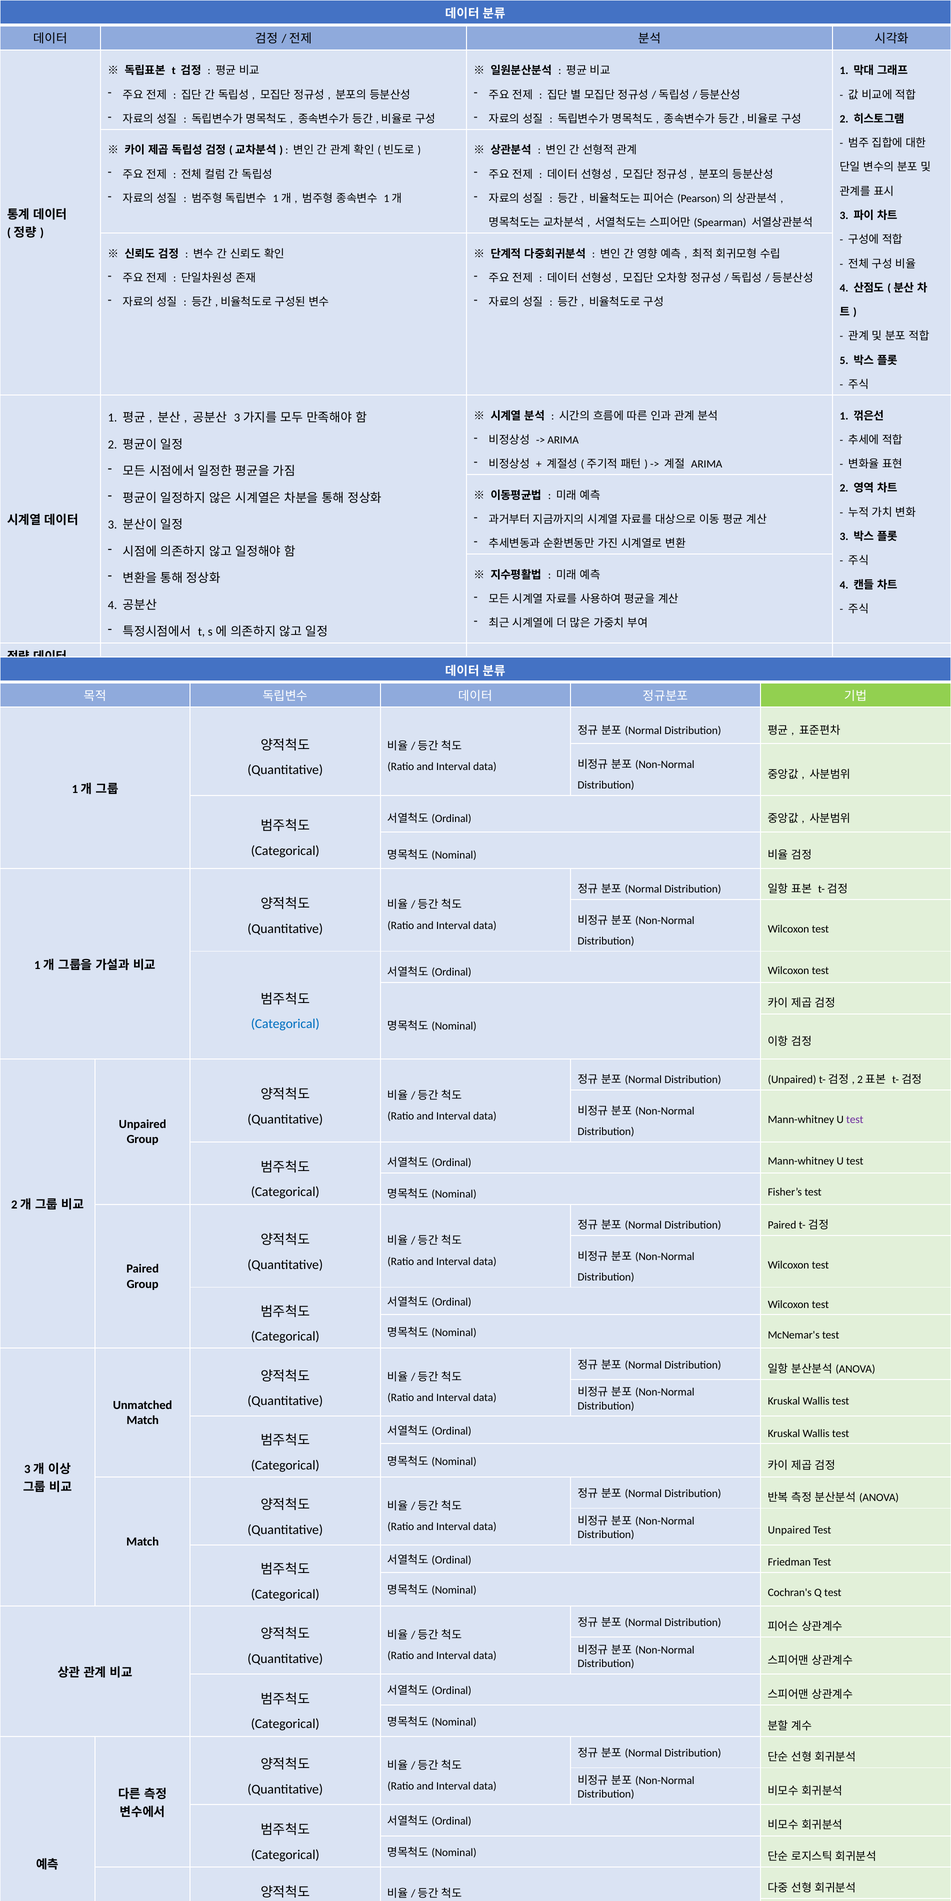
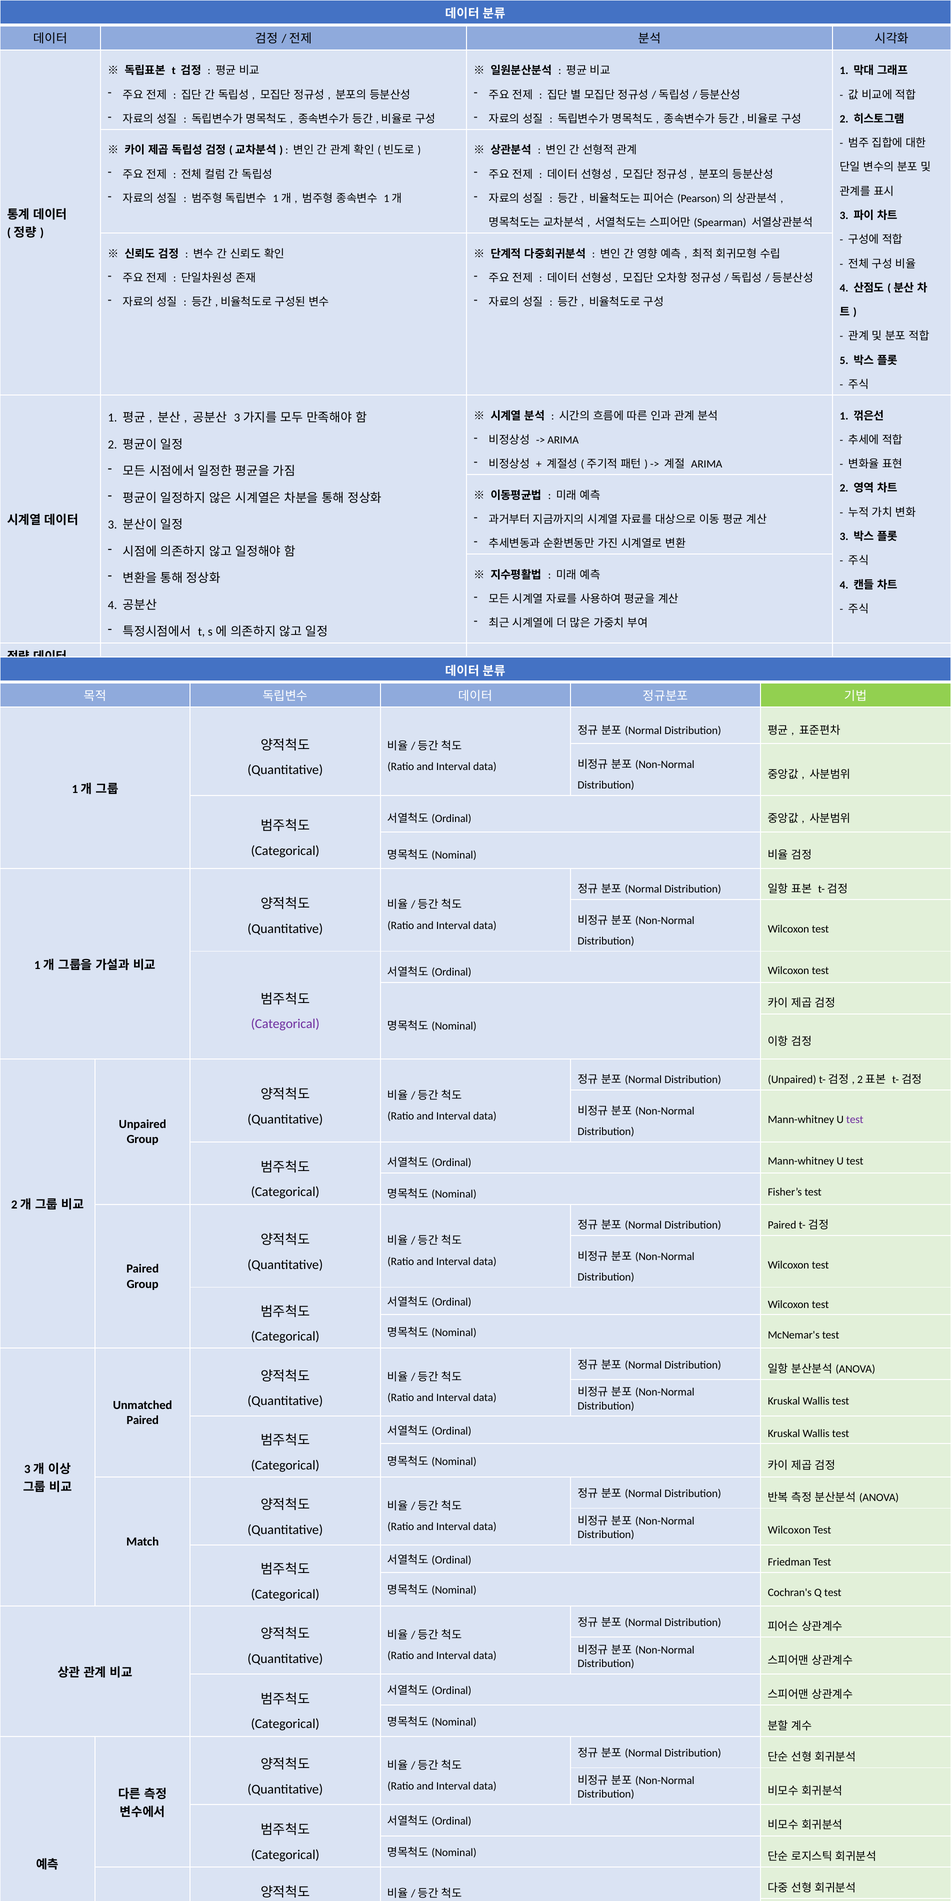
Categorical colour: blue -> purple (285, 1024)
Match: Match -> Paired (143, 1421)
Unpaired: Unpaired -> Wilcoxon (789, 1531)
